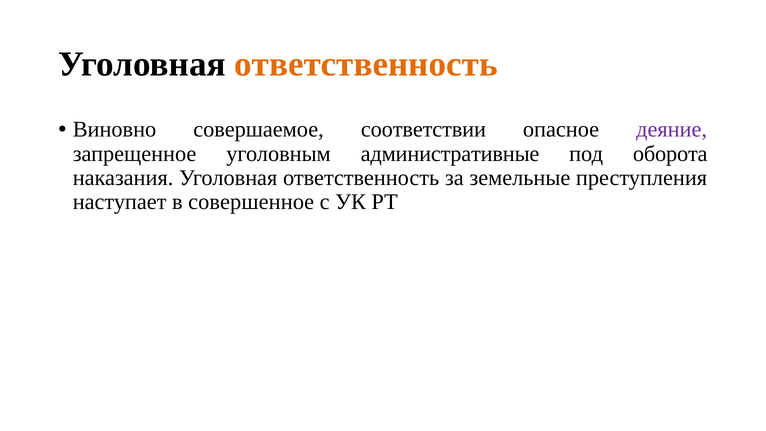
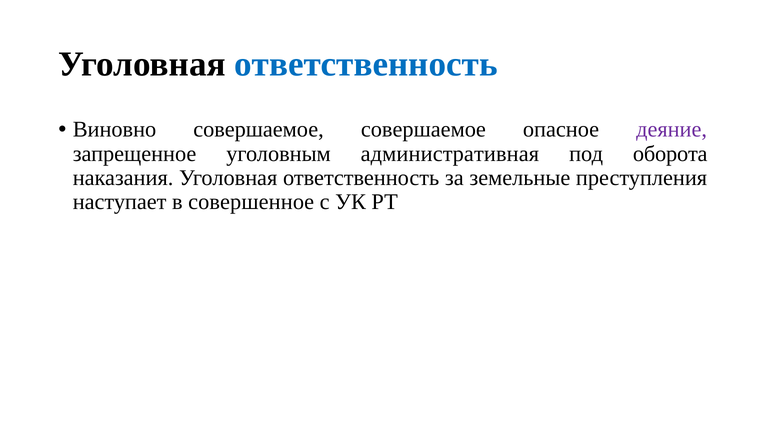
ответственность colour: orange -> blue (366, 64)
совершаемое соответствии: соответствии -> совершаемое (423, 130)
административные: административные -> административная (450, 154)
